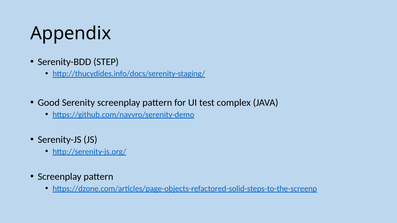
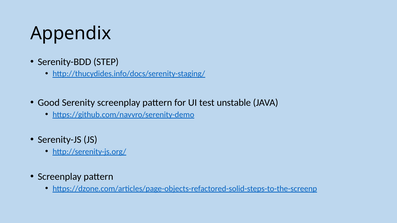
complex: complex -> unstable (234, 103)
